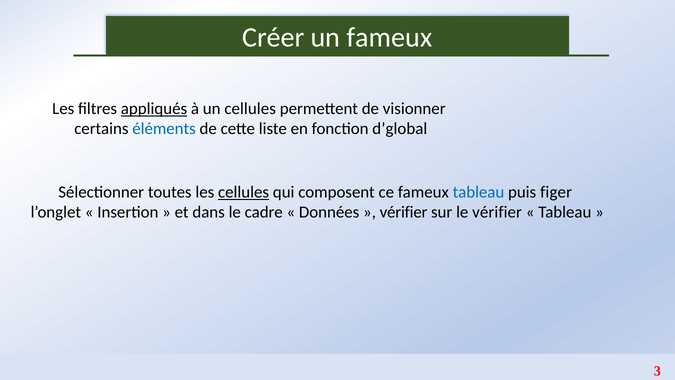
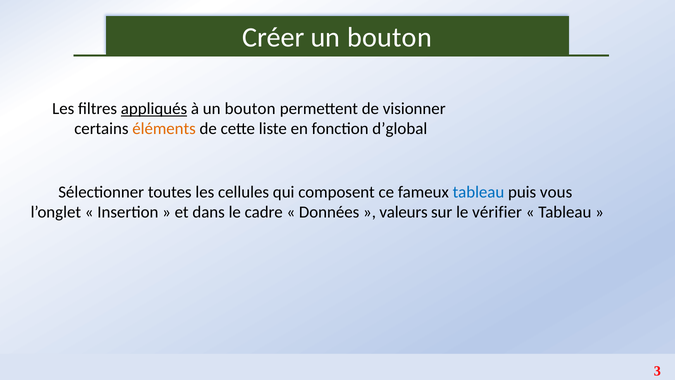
Créer un fameux: fameux -> bouton (389, 38)
à un cellules: cellules -> bouton (250, 109)
éléments colour: blue -> orange (164, 129)
cellules underline: present -> none (244, 192)
figer: figer -> vous (556, 192)
vérifier: vérifier -> valeurs (404, 212)
